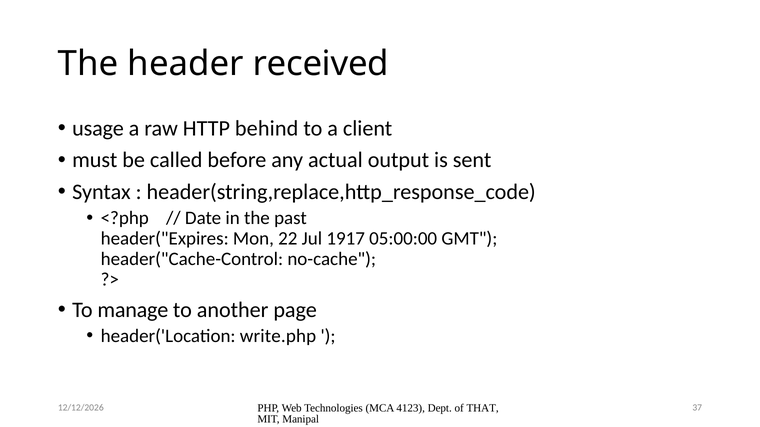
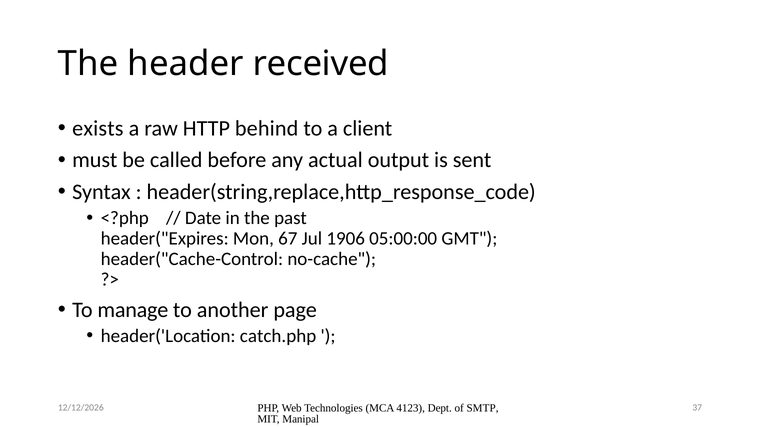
usage: usage -> exists (98, 128)
22: 22 -> 67 (288, 239)
1917: 1917 -> 1906 (346, 239)
write.php: write.php -> catch.php (278, 336)
THAT: THAT -> SMTP (483, 408)
